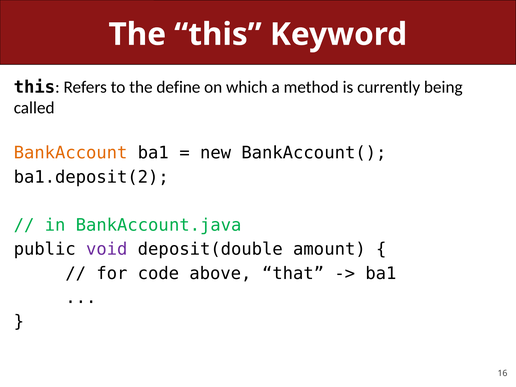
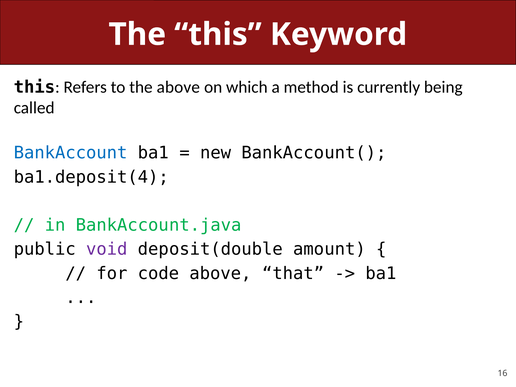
the define: define -> above (178, 87)
BankAccount colour: orange -> blue (71, 153)
ba1.deposit(2: ba1.deposit(2 -> ba1.deposit(4 (91, 177)
